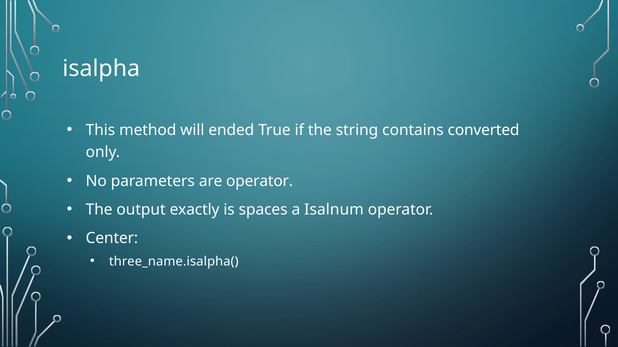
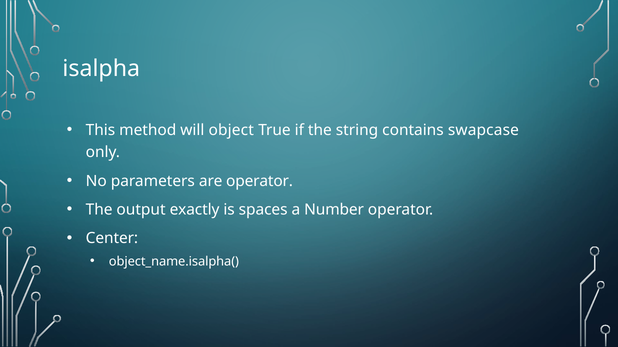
ended: ended -> object (231, 130)
converted: converted -> swapcase (483, 130)
Isalnum: Isalnum -> Number (334, 210)
three_name.isalpha(: three_name.isalpha( -> object_name.isalpha( (174, 262)
